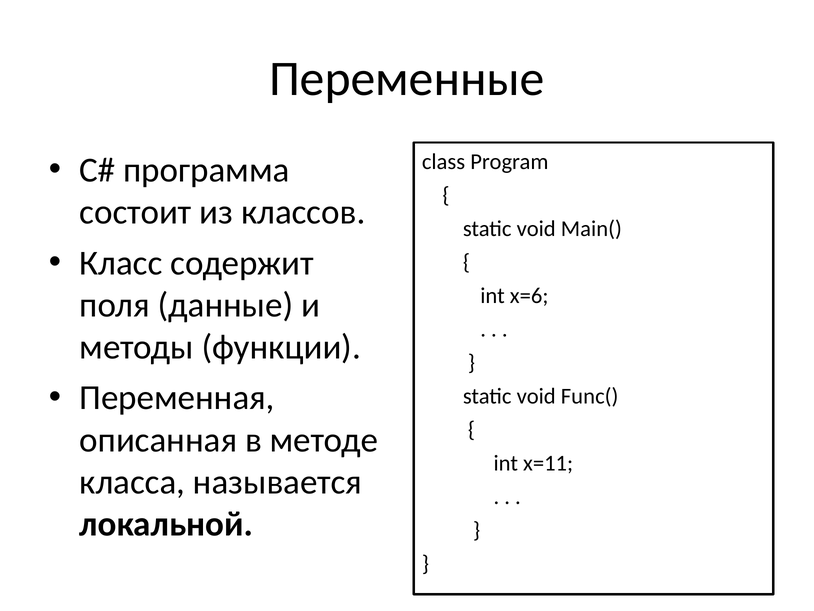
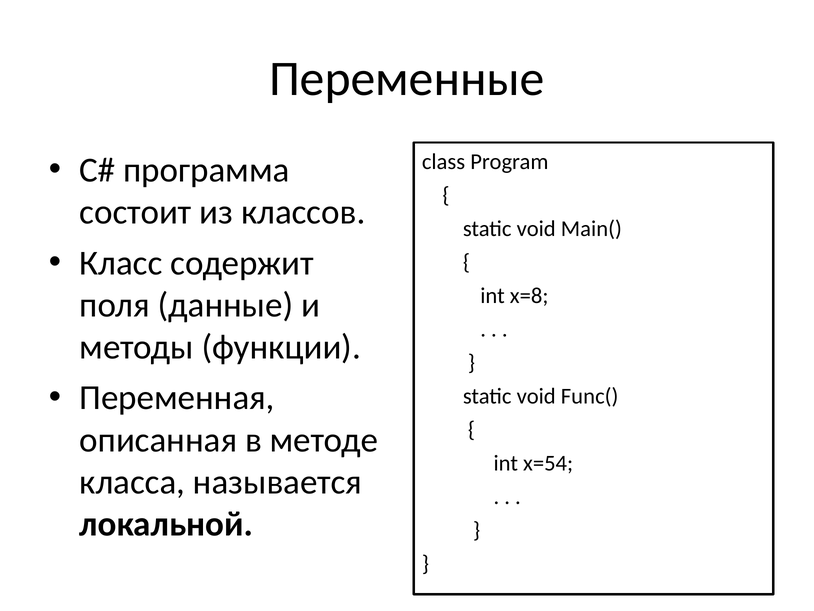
x=6: x=6 -> x=8 (529, 296)
x=11: x=11 -> x=54 (548, 463)
